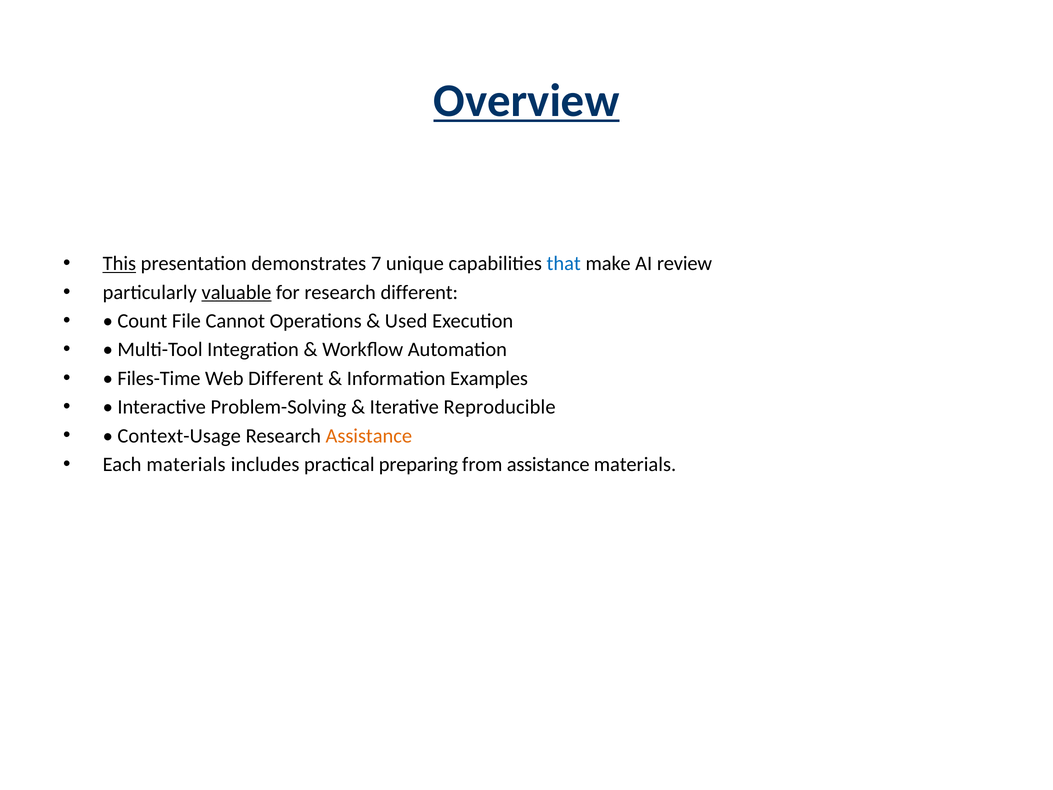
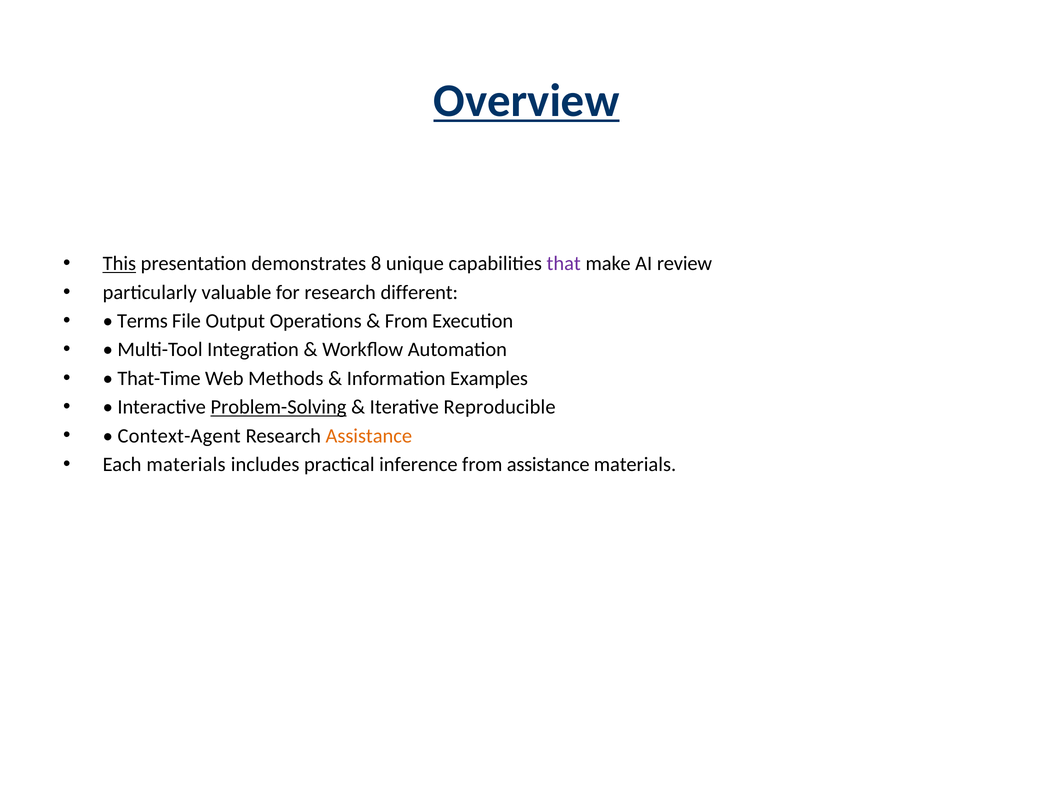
7: 7 -> 8 (376, 264)
that colour: blue -> purple (564, 264)
valuable underline: present -> none (236, 292)
Count: Count -> Terms (142, 321)
Cannot: Cannot -> Output (235, 321)
Used: Used -> From (406, 321)
Files-Time: Files-Time -> That-Time (159, 378)
Web Different: Different -> Methods (286, 378)
Problem-Solving underline: none -> present (278, 407)
Context-Usage: Context-Usage -> Context-Agent (179, 436)
preparing: preparing -> inference (418, 464)
